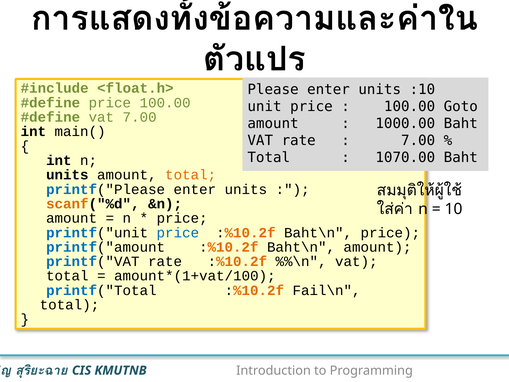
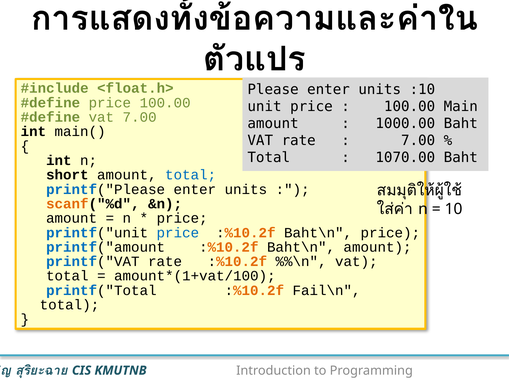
Goto: Goto -> Main (461, 106)
units: units -> short (67, 175)
total colour: orange -> blue (191, 175)
